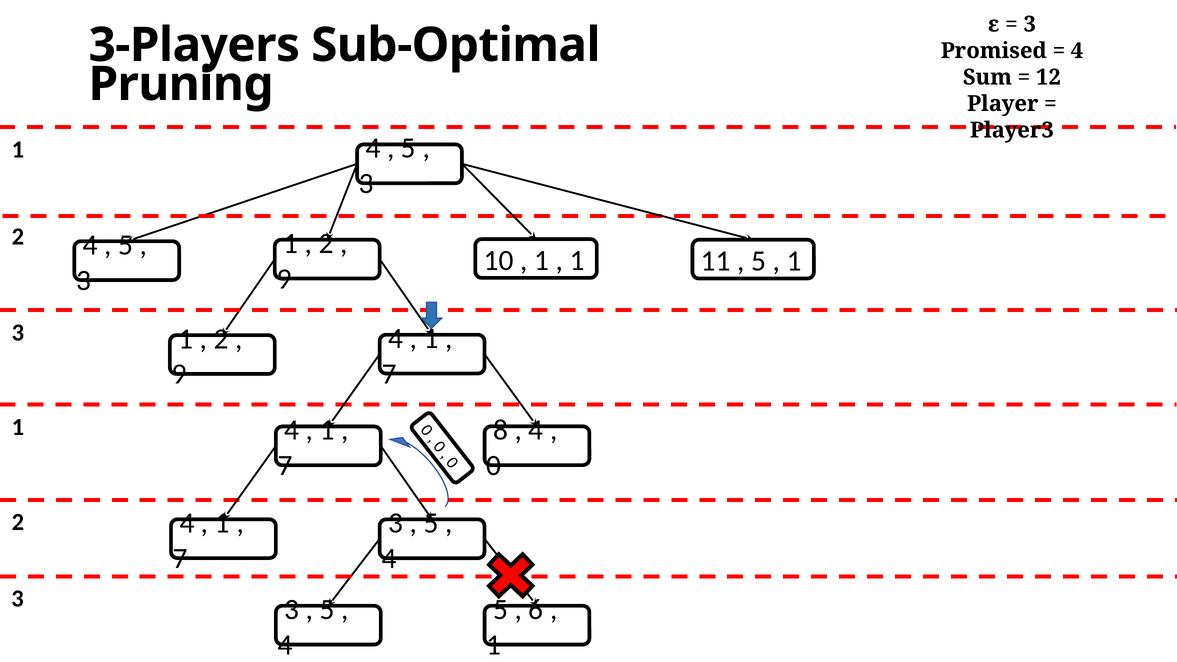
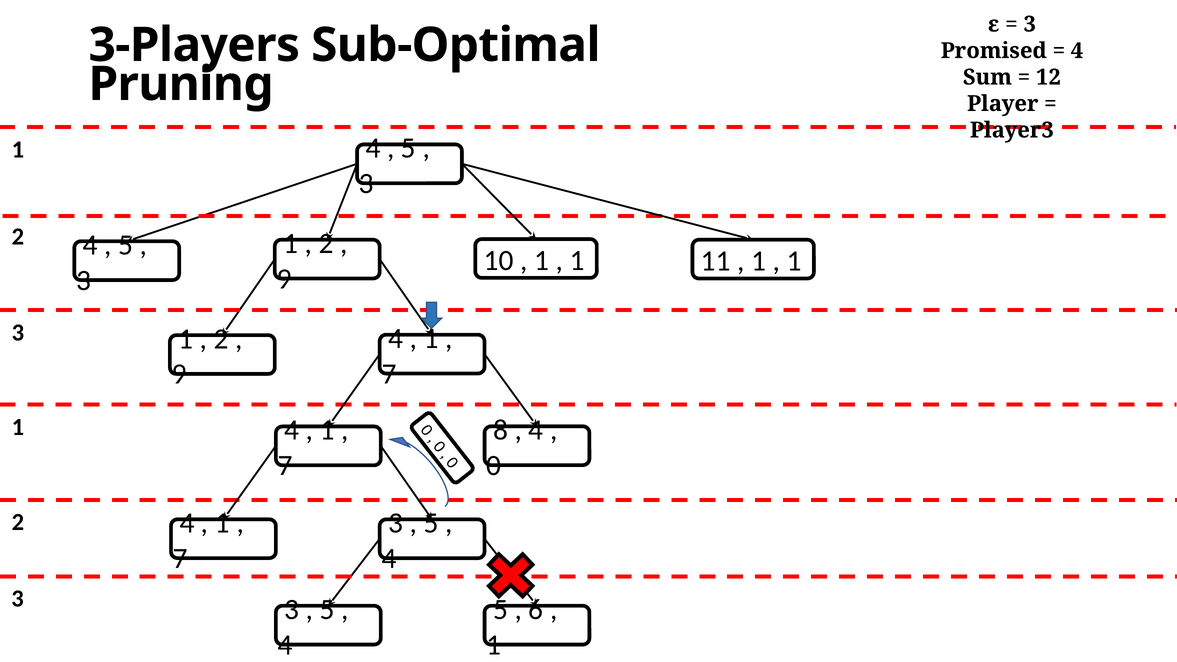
5: 5 -> 1 (759, 261)
